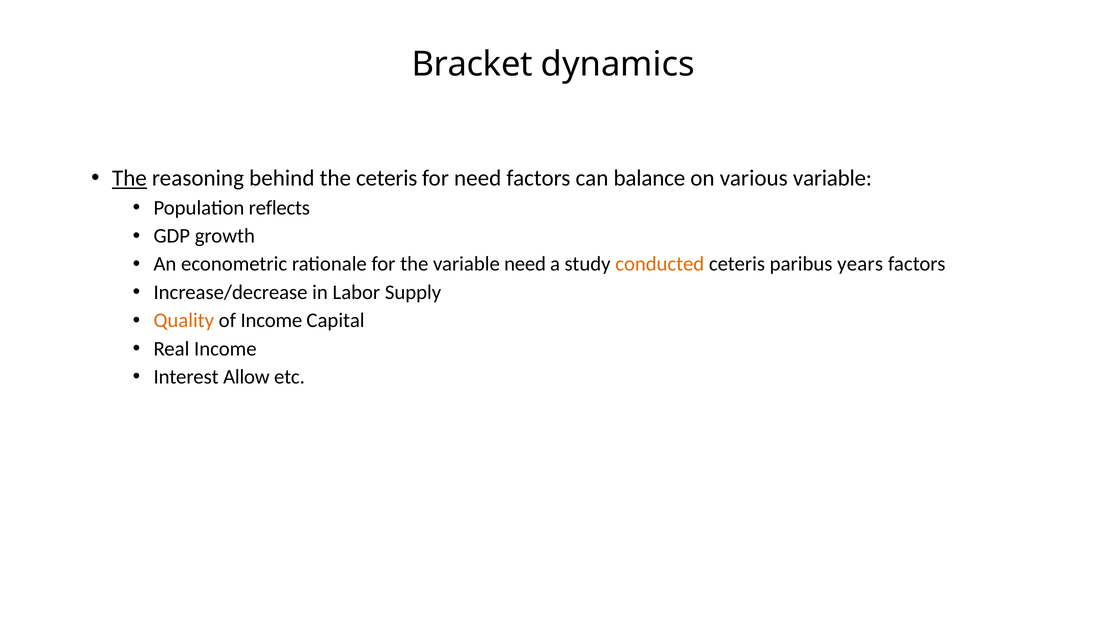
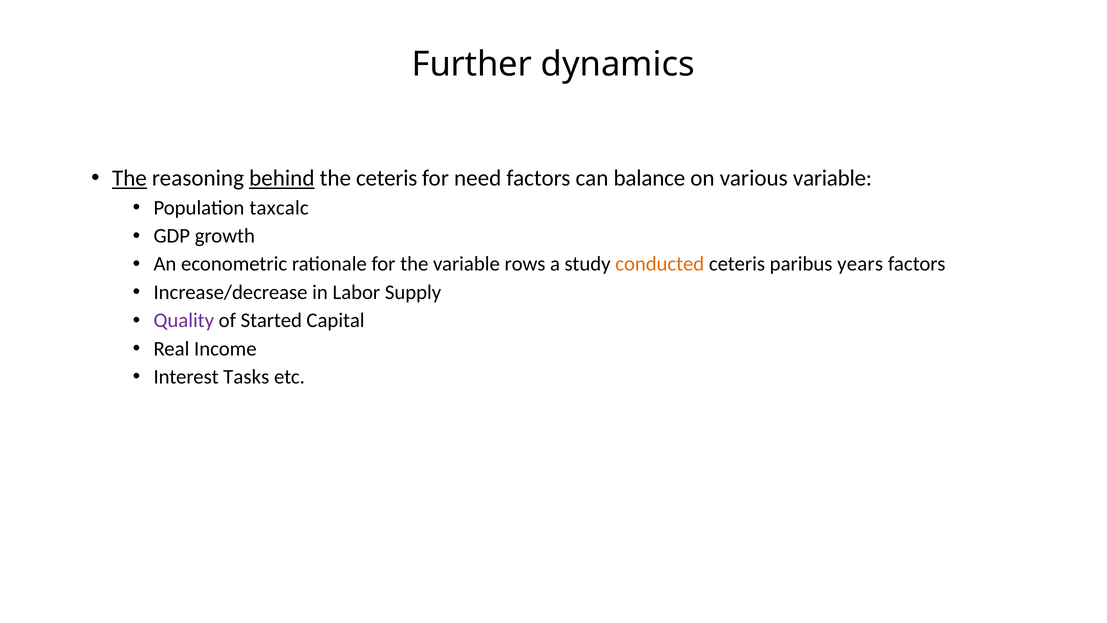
Bracket: Bracket -> Further (472, 65)
behind underline: none -> present (282, 178)
reflects: reflects -> taxcalc (279, 208)
variable need: need -> rows (525, 264)
Quality colour: orange -> purple (184, 320)
of Income: Income -> Started (271, 320)
Allow: Allow -> Tasks (246, 377)
